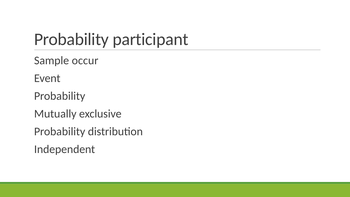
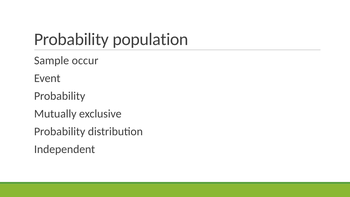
participant: participant -> population (150, 39)
